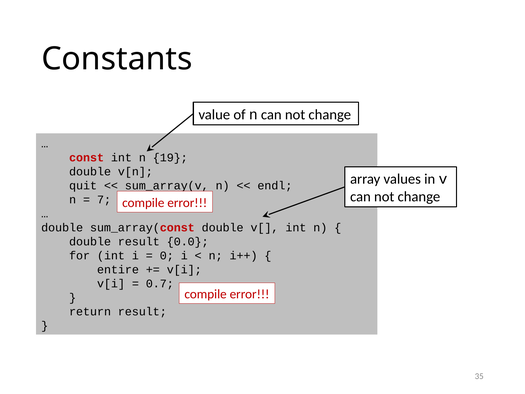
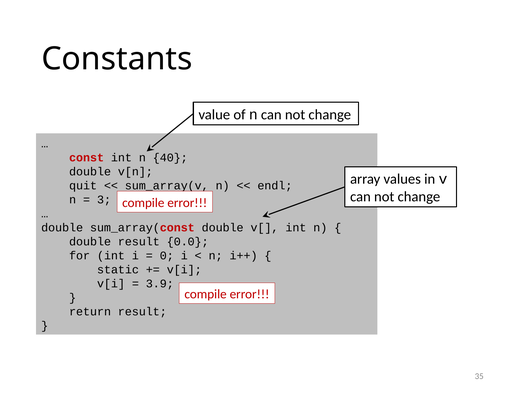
19: 19 -> 40 (170, 158)
7: 7 -> 3 (104, 200)
entire: entire -> static (118, 270)
0.7: 0.7 -> 3.9 (160, 284)
